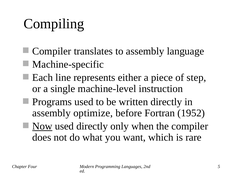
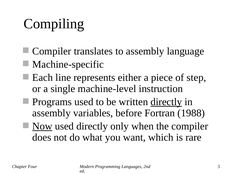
directly underline: none -> present (166, 102)
optimize: optimize -> variables (93, 113)
1952: 1952 -> 1988 (191, 113)
